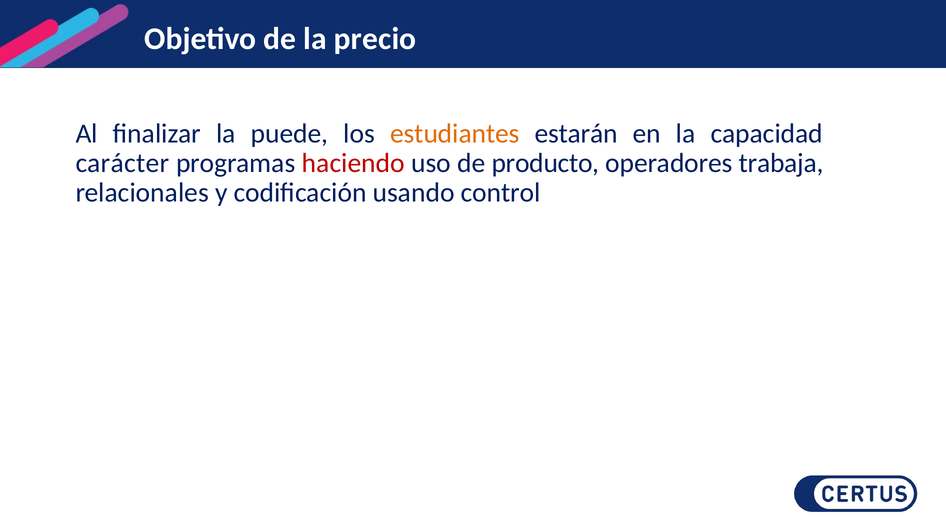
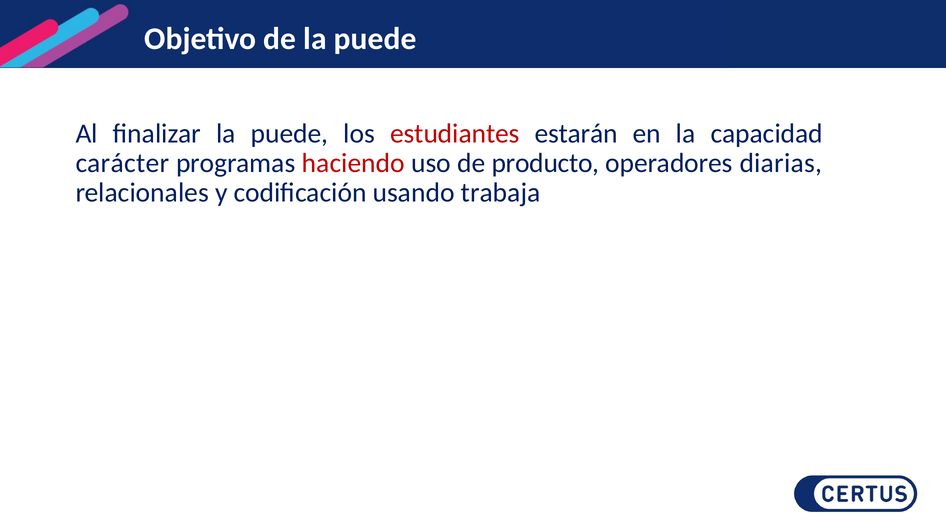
de la precio: precio -> puede (375, 39)
estudiantes colour: orange -> red (455, 133)
trabaja: trabaja -> diarias (781, 163)
control: control -> trabaja (501, 193)
